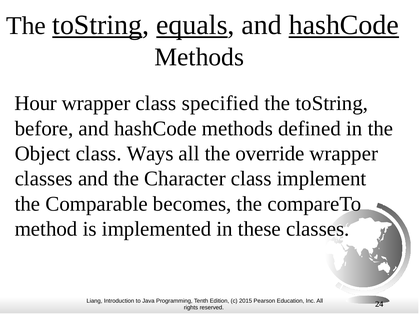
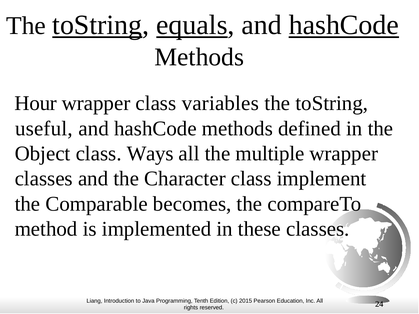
specified: specified -> variables (220, 103)
before: before -> useful (44, 129)
override: override -> multiple (270, 154)
